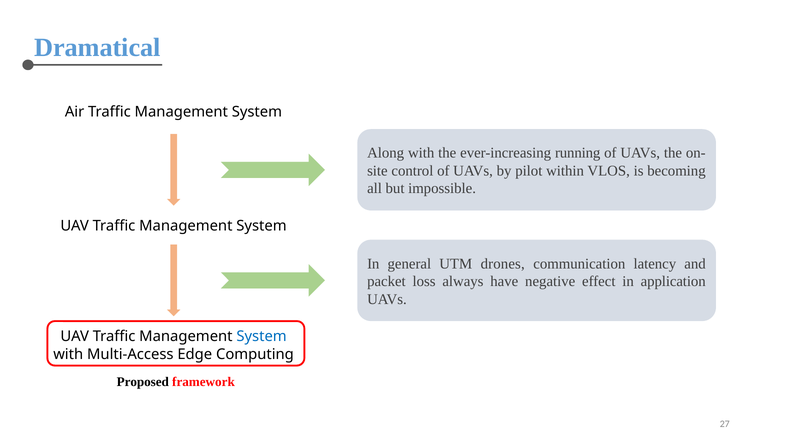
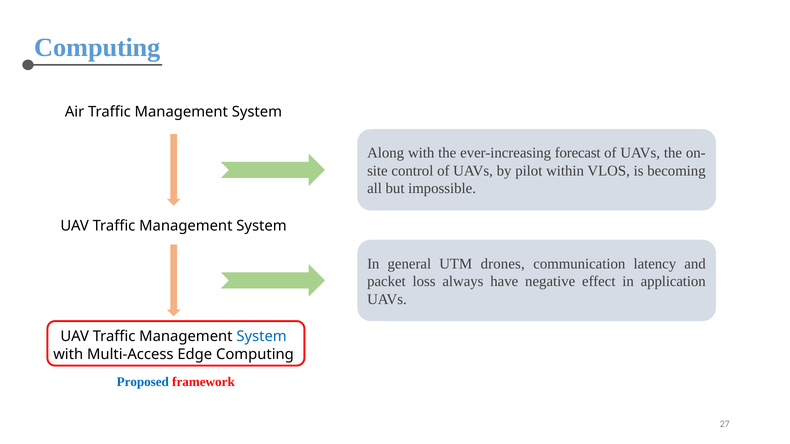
Dramatical: Dramatical -> Computing (97, 48)
running: running -> forecast (578, 153)
Proposed colour: black -> blue (143, 382)
